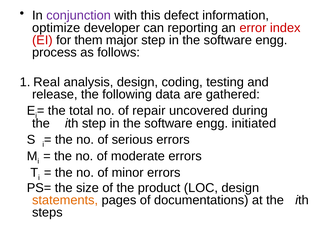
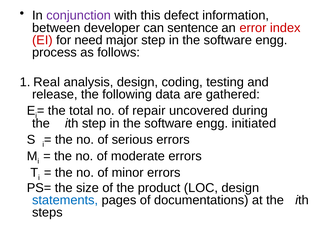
optimize: optimize -> between (56, 28)
reporting: reporting -> sentence (193, 28)
them: them -> need (89, 40)
statements colour: orange -> blue (65, 200)
